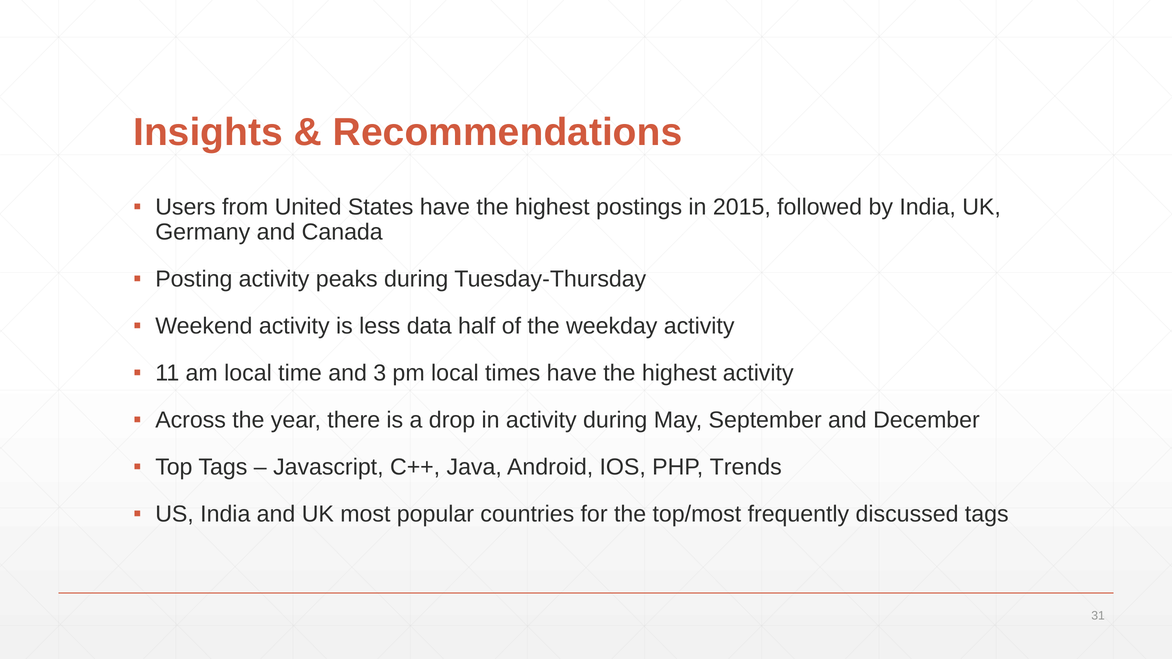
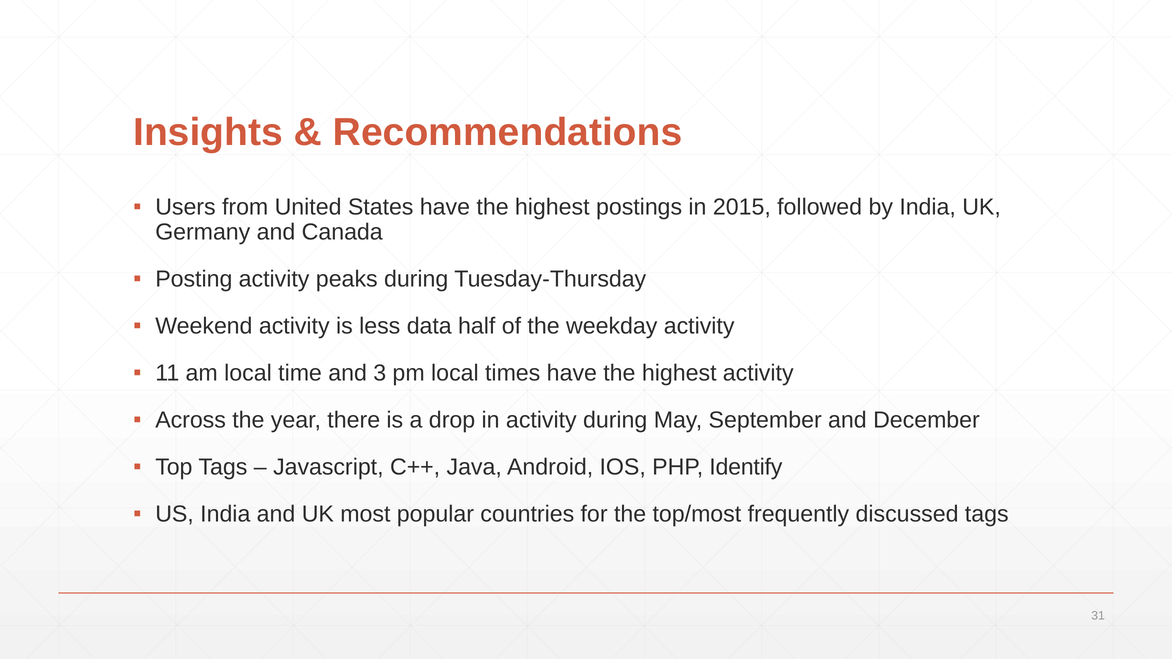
Trends: Trends -> Identify (746, 467)
